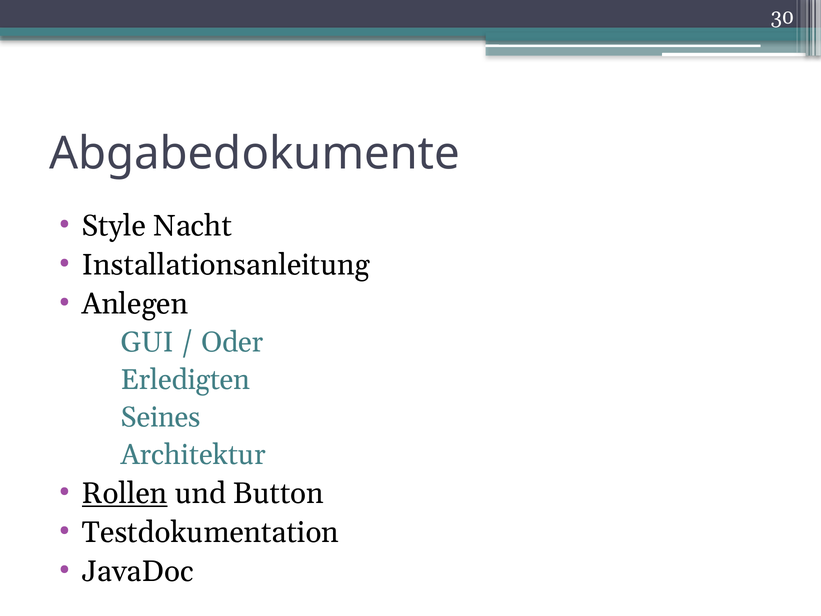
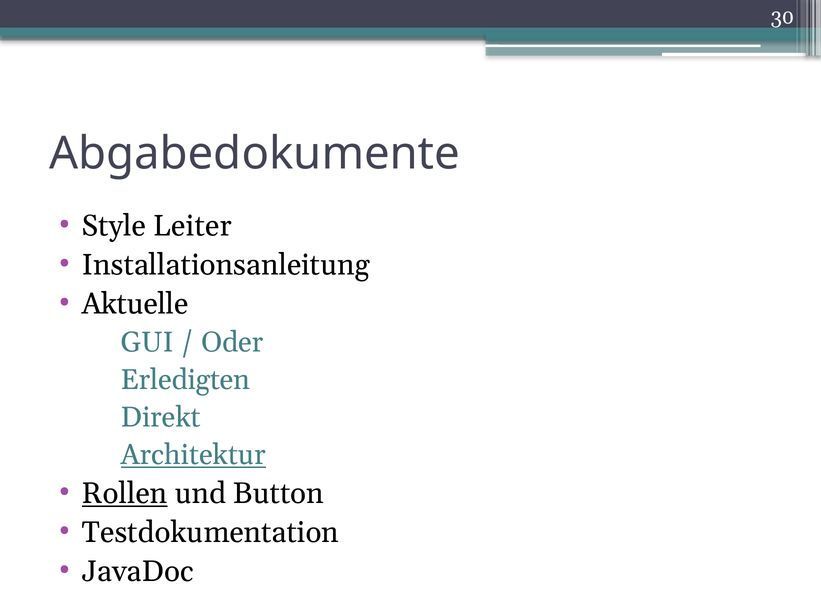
Nacht: Nacht -> Leiter (193, 226)
Anlegen: Anlegen -> Aktuelle (135, 304)
Seines: Seines -> Direkt (161, 417)
Architektur underline: none -> present (193, 455)
